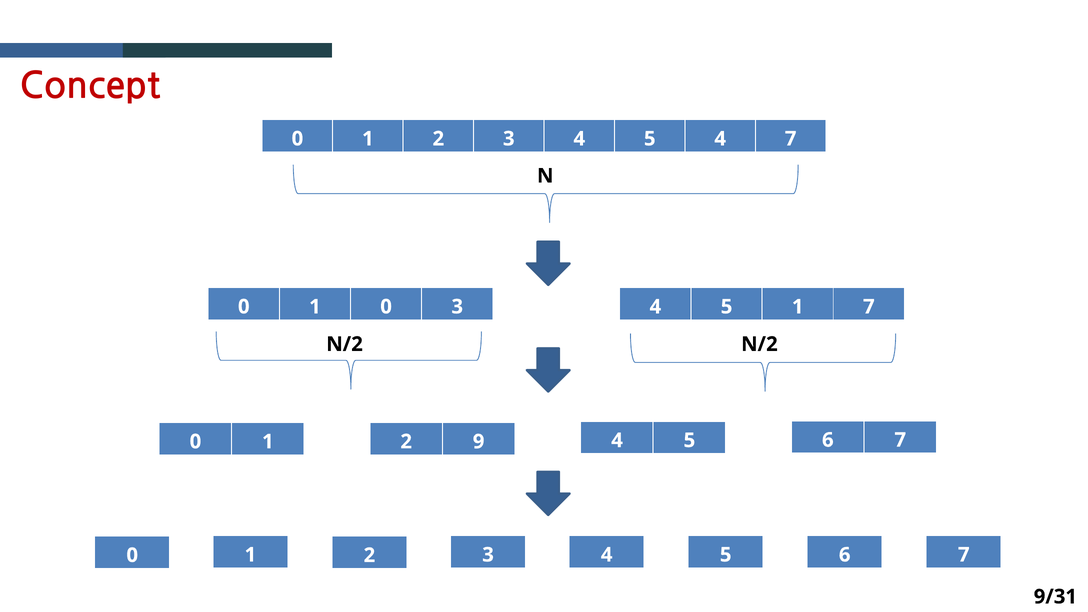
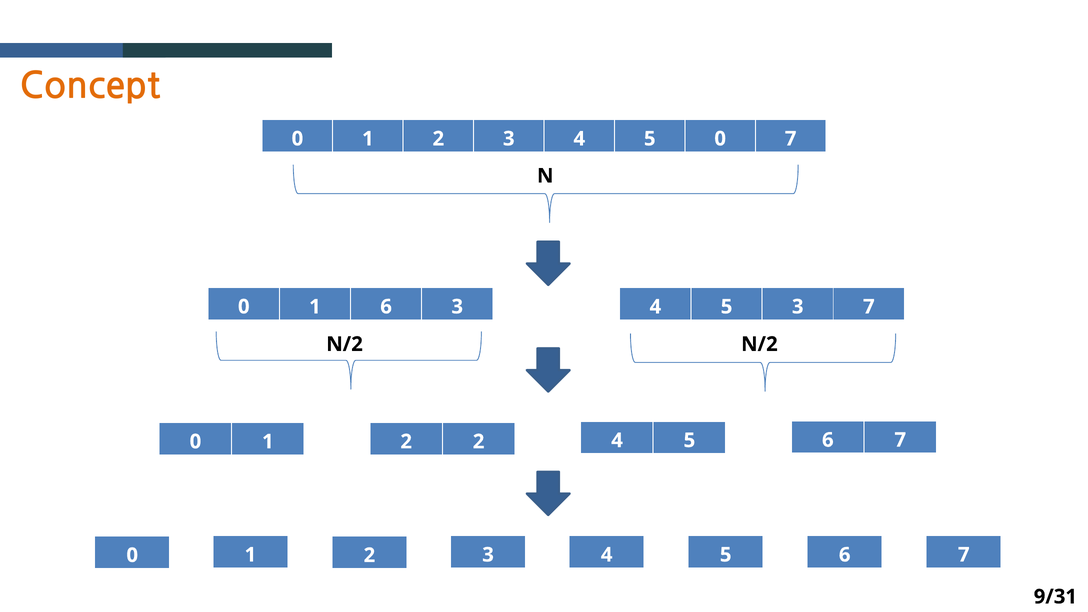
Concept colour: red -> orange (90, 87)
5 4: 4 -> 0 (720, 139)
1 0: 0 -> 6 (386, 307)
5 1: 1 -> 3 (798, 307)
2 9: 9 -> 2 (479, 442)
